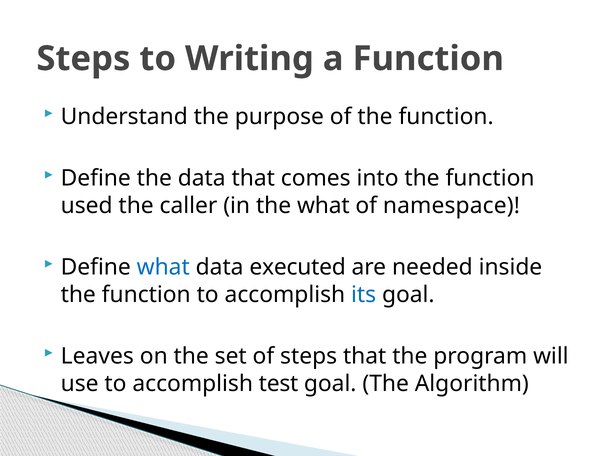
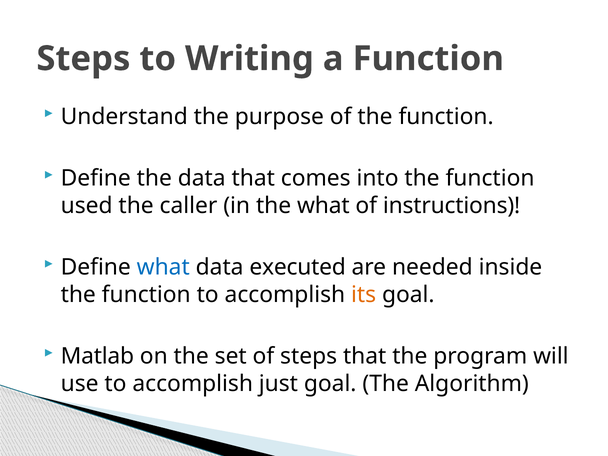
namespace: namespace -> instructions (452, 206)
its colour: blue -> orange (364, 295)
Leaves: Leaves -> Matlab (97, 356)
test: test -> just (278, 383)
